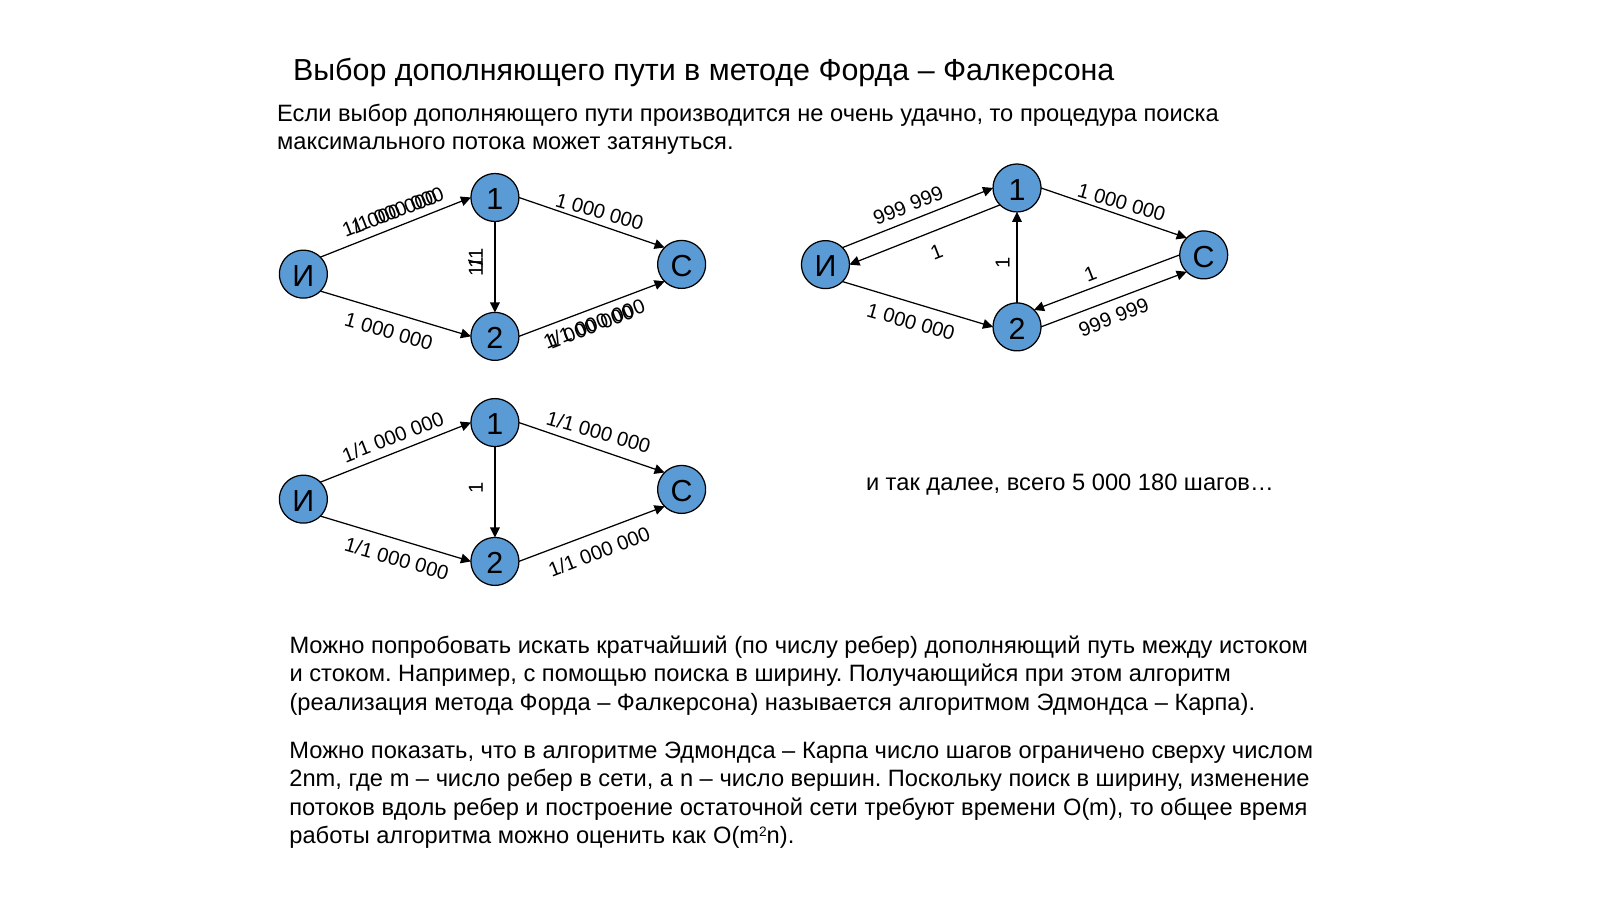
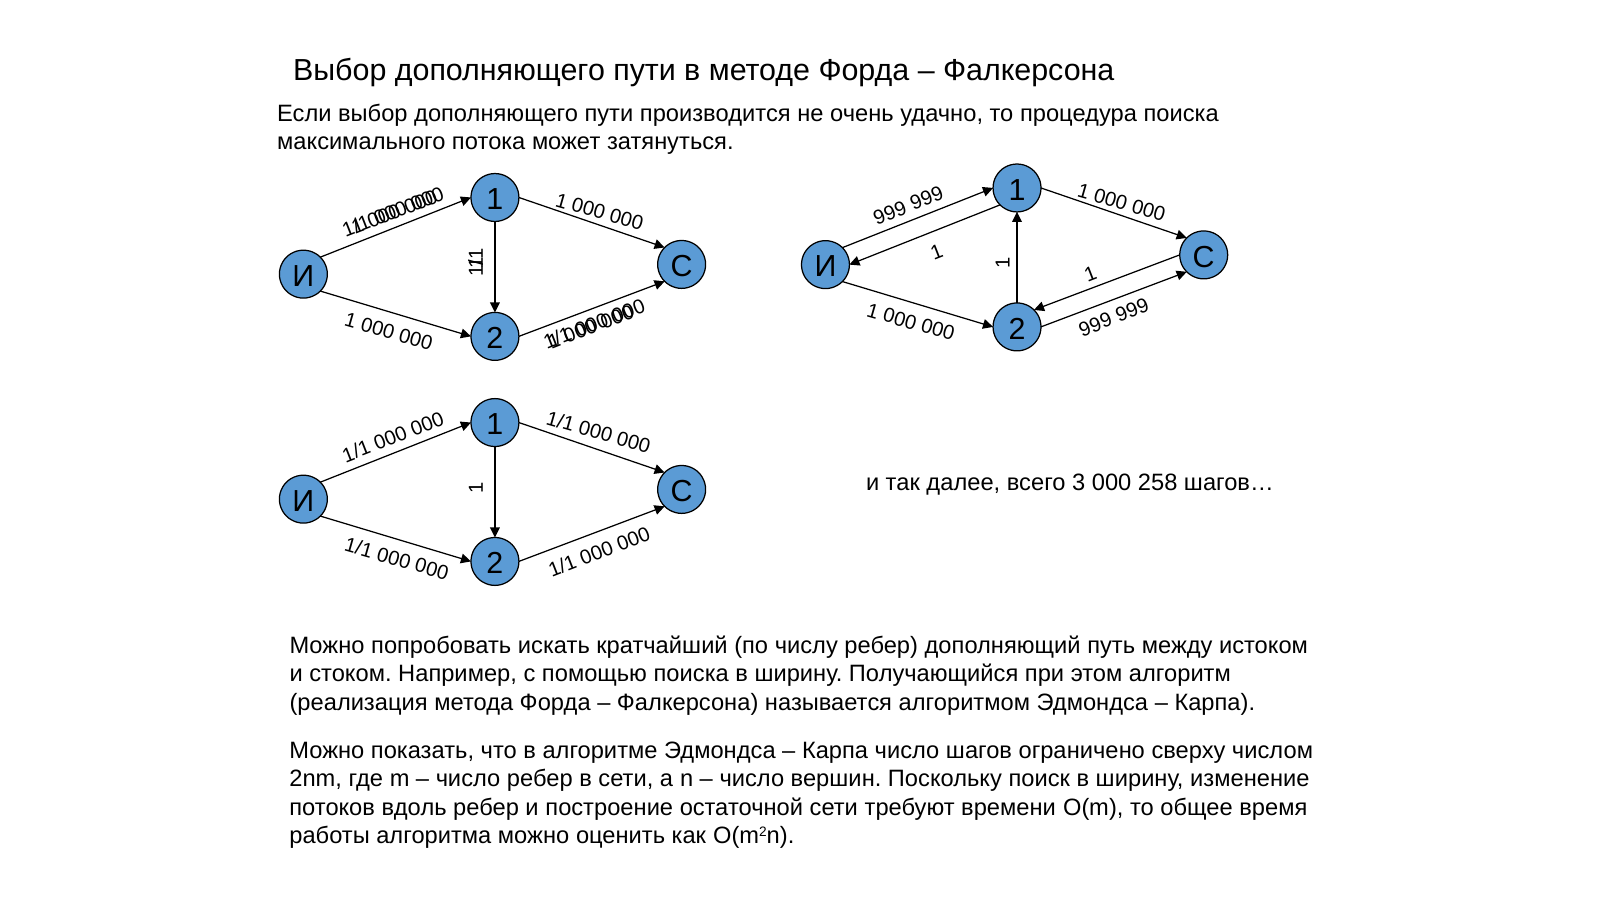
5: 5 -> 3 (1079, 483)
180: 180 -> 258 (1158, 483)
